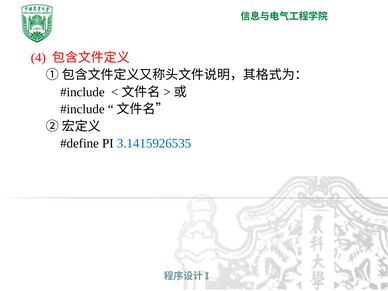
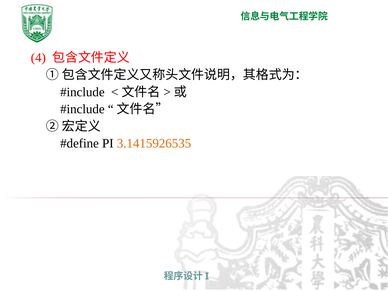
3.1415926535 colour: blue -> orange (154, 143)
